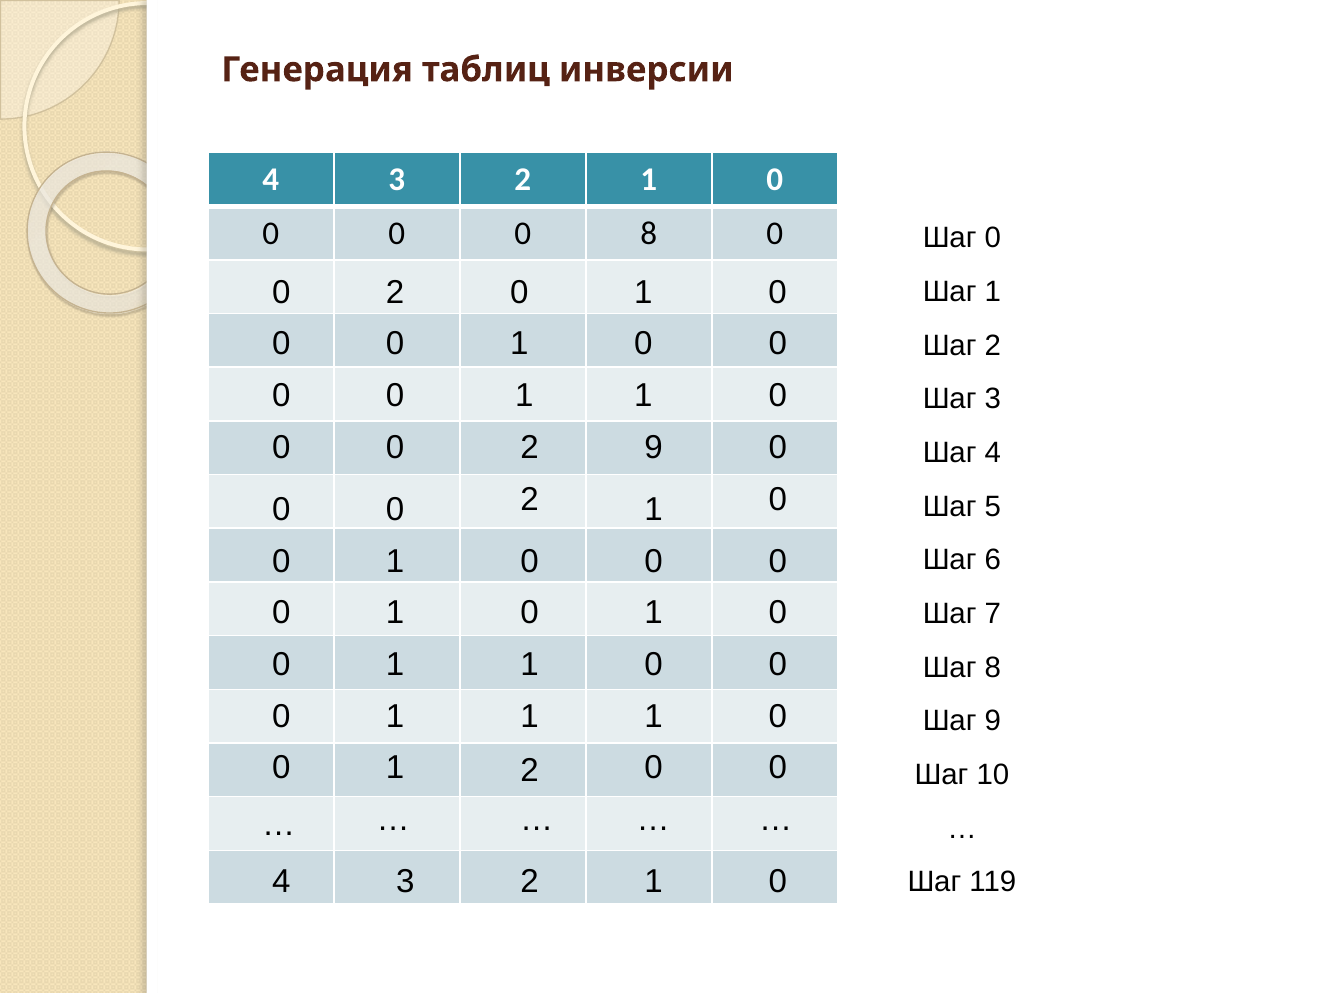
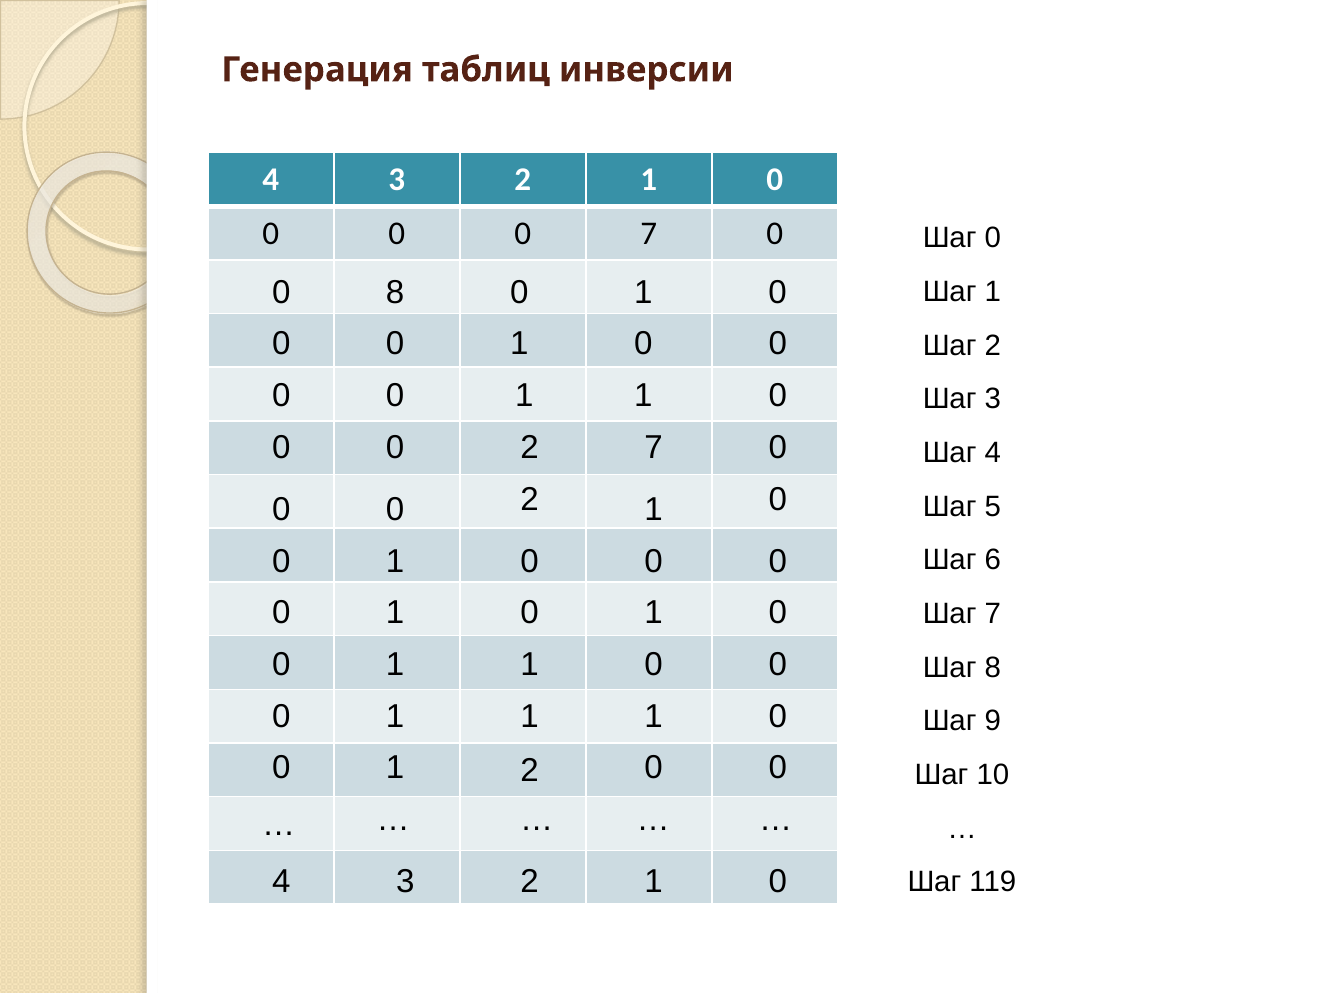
8: 8 -> 7 (649, 233)
0 2: 2 -> 8 (395, 292)
9: 9 -> 7 (654, 447)
